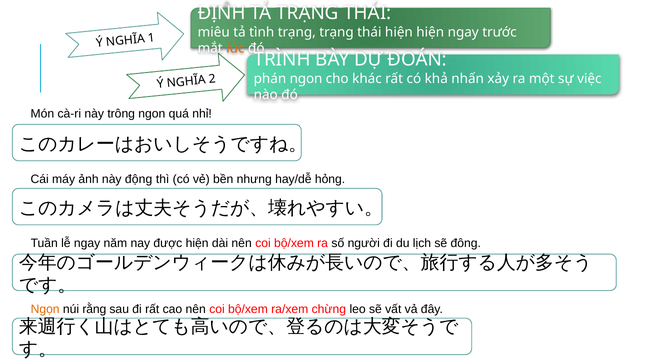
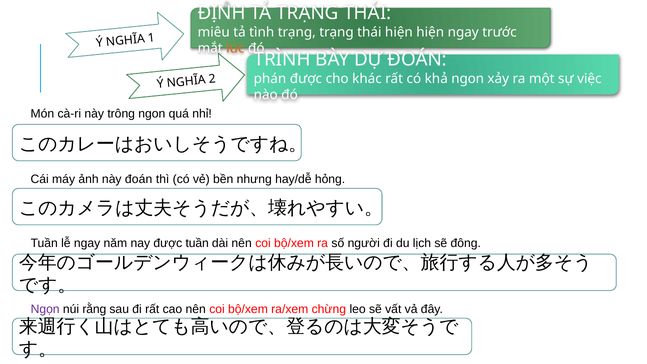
phán ngon: ngon -> được (306, 79)
khả nhấn: nhấn -> ngon (468, 79)
này động: động -> đoán (139, 179)
được hiện: hiện -> tuần (197, 243)
Ngọn colour: orange -> purple (45, 309)
